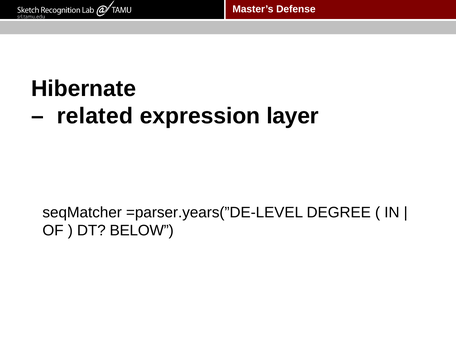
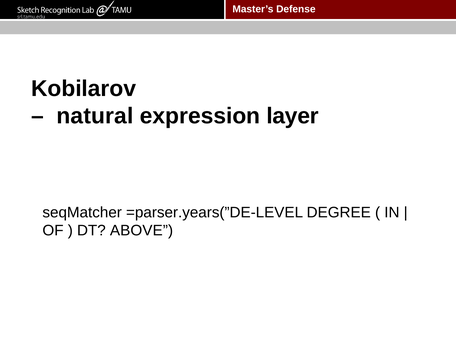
Hibernate: Hibernate -> Kobilarov (84, 89)
related: related -> natural (95, 116)
BELOW: BELOW -> ABOVE (142, 231)
